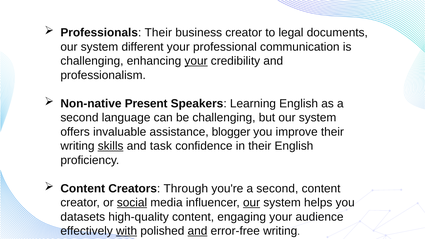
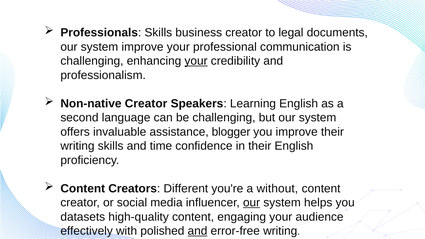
Professionals Their: Their -> Skills (158, 33)
system different: different -> improve (143, 47)
Non-native Present: Present -> Creator (146, 103)
skills underline: present -> none (111, 146)
task: task -> time (161, 146)
Through: Through -> Different (186, 189)
you're a second: second -> without (277, 189)
social underline: present -> none (132, 203)
with underline: present -> none (127, 231)
